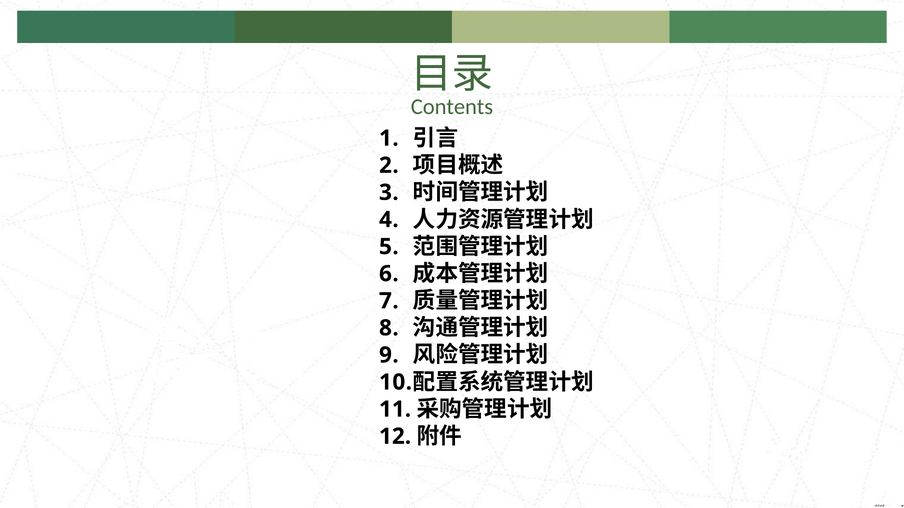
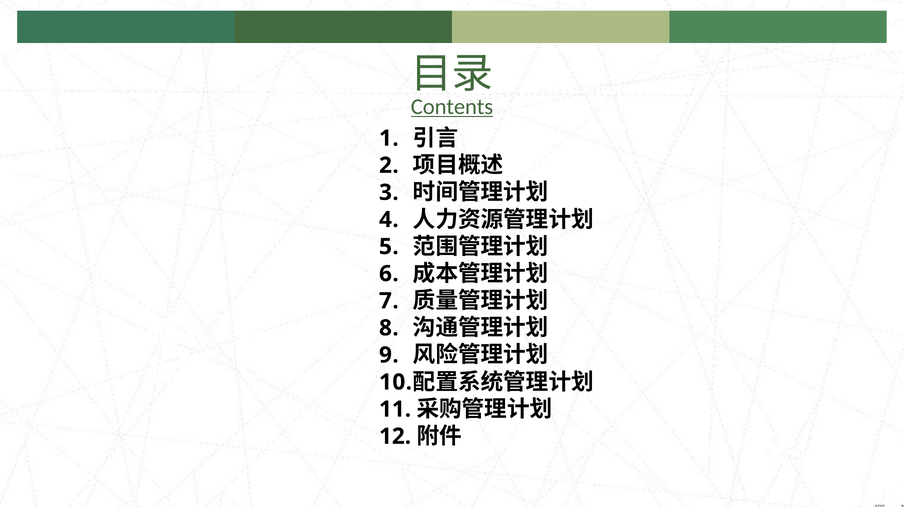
Contents underline: none -> present (452, 107)
